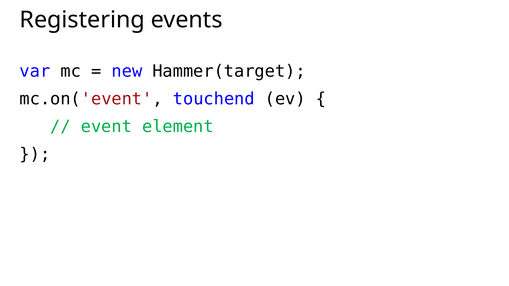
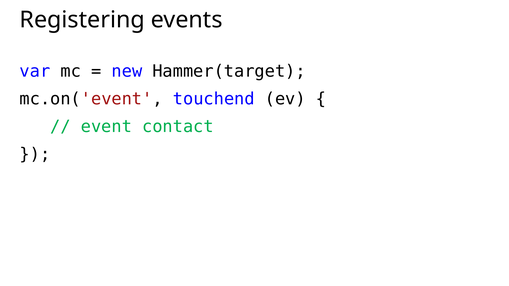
element: element -> contact (178, 127)
